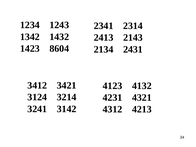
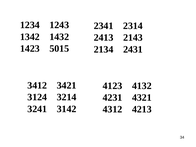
8604: 8604 -> 5015 (59, 49)
